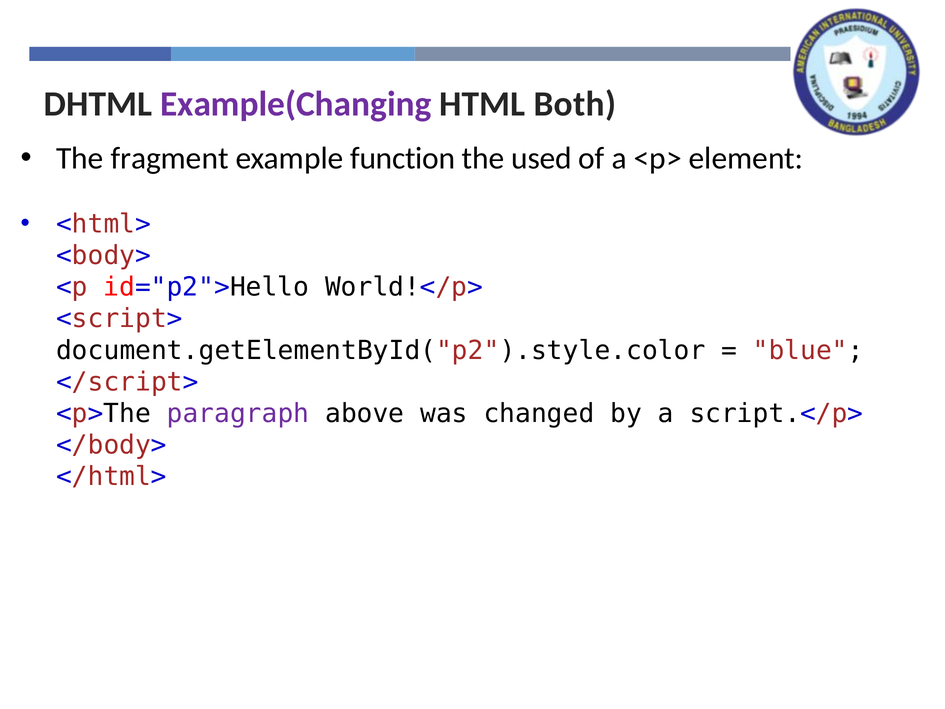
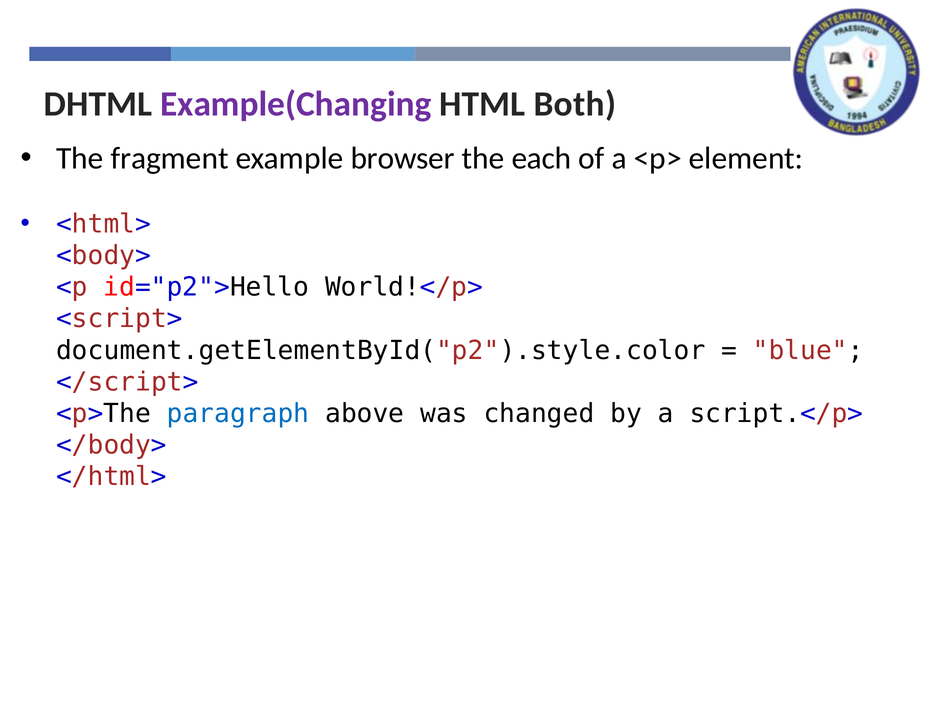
function: function -> browser (403, 158)
used: used -> each (541, 158)
paragraph colour: purple -> blue (238, 413)
